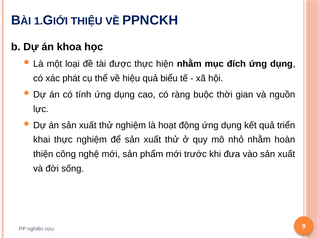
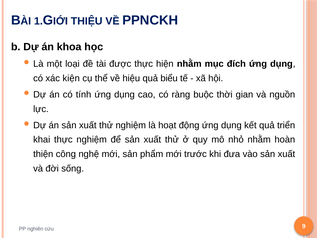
phát: phát -> kiện (71, 78)
